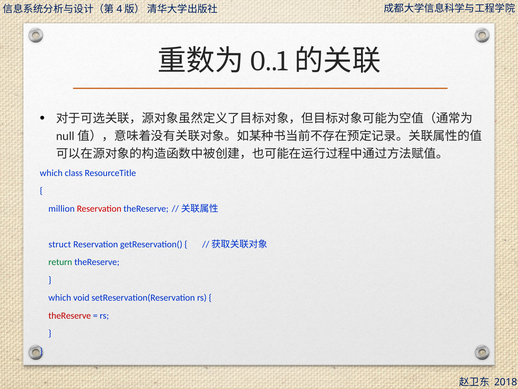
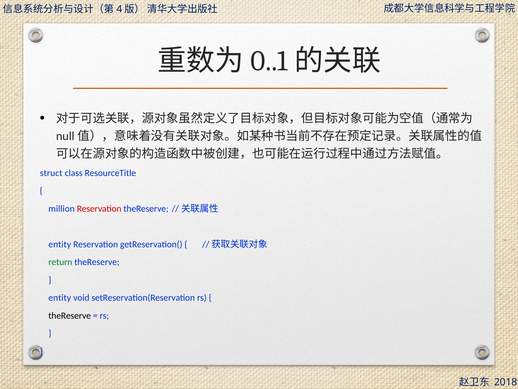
which: which -> struct (51, 173)
struct: struct -> entity (60, 244)
which: which -> entity (60, 297)
theReserve colour: red -> black (70, 315)
